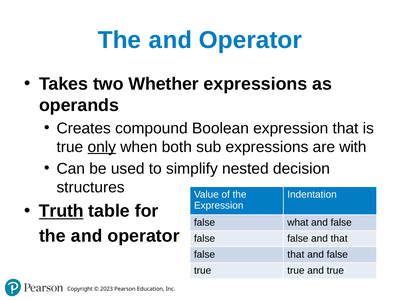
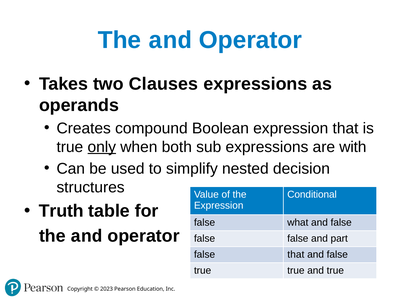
Whether: Whether -> Clauses (164, 84)
Indentation: Indentation -> Conditional (312, 194)
Truth underline: present -> none (61, 211)
and that: that -> part (339, 238)
